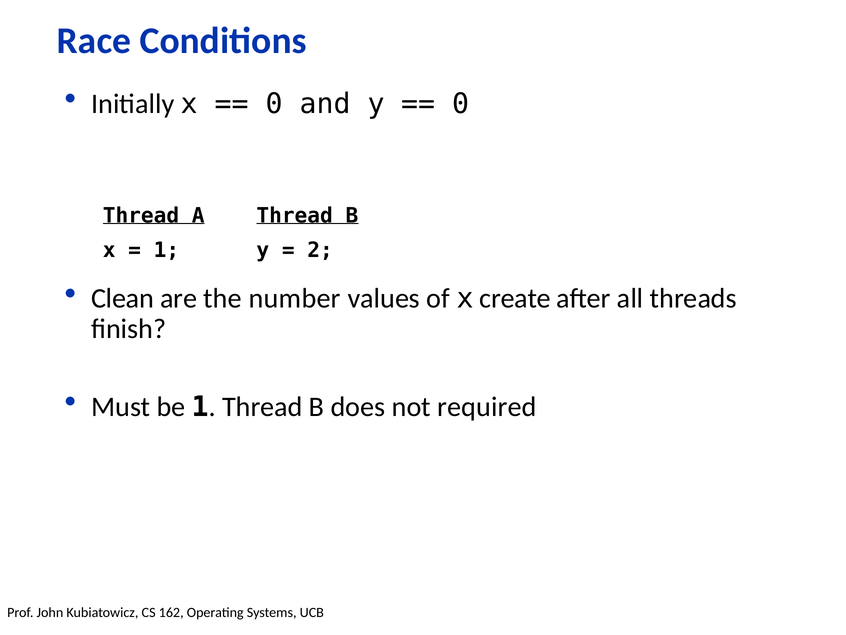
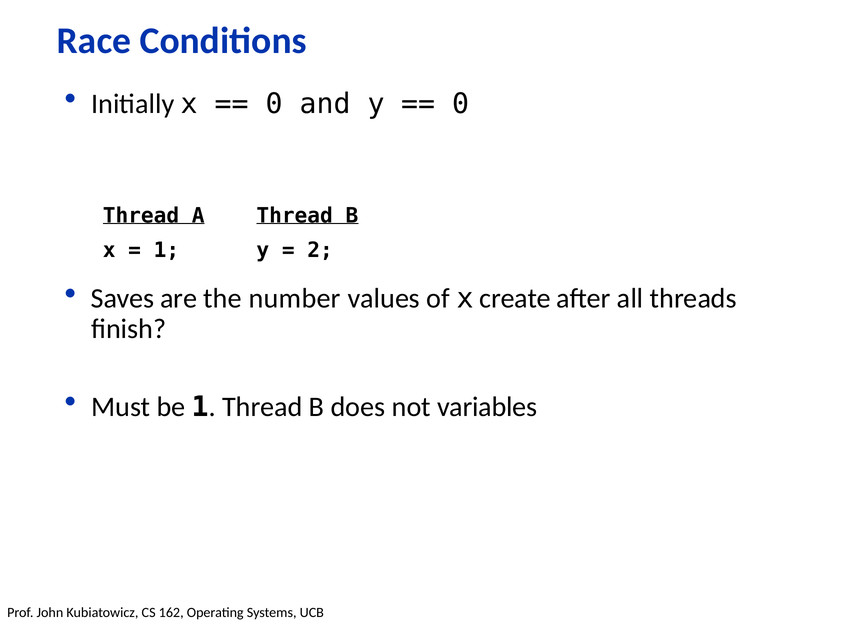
Clean: Clean -> Saves (123, 298)
required: required -> variables (487, 407)
